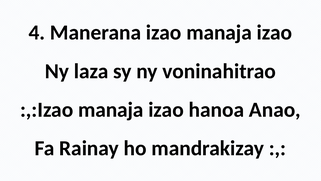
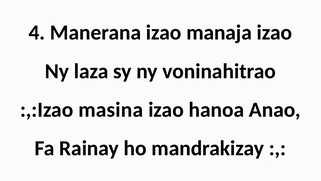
:,:Izao manaja: manaja -> masina (111, 110)
